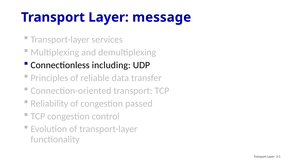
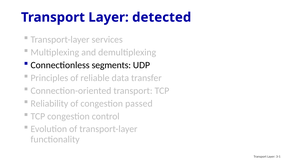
message: message -> detected (162, 17)
including: including -> segments (111, 65)
